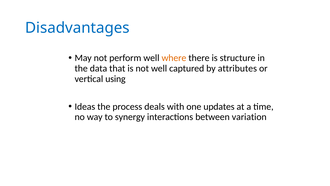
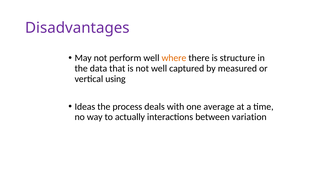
Disadvantages colour: blue -> purple (77, 28)
attributes: attributes -> measured (237, 68)
updates: updates -> average (219, 106)
synergy: synergy -> actually (130, 117)
